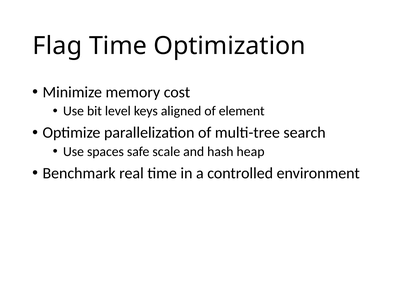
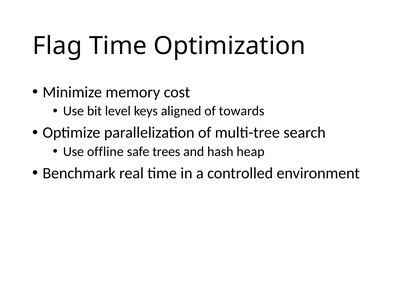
element: element -> towards (242, 111)
spaces: spaces -> offline (105, 152)
scale: scale -> trees (166, 152)
